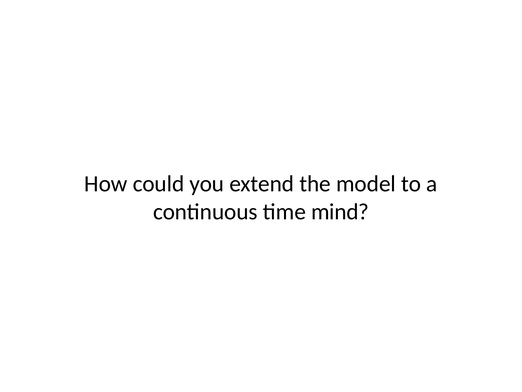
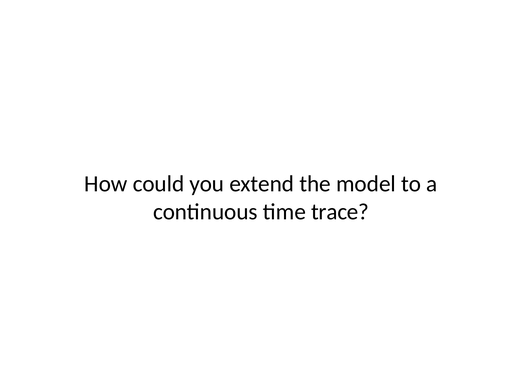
mind: mind -> trace (340, 212)
